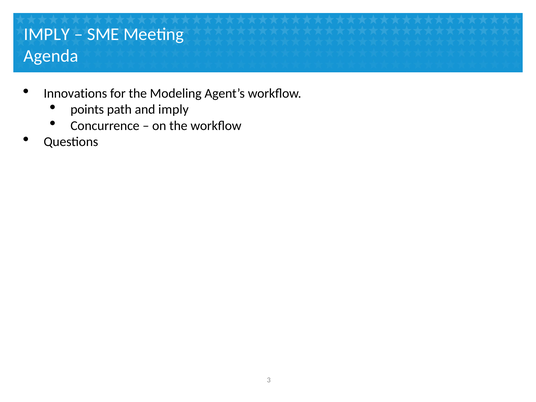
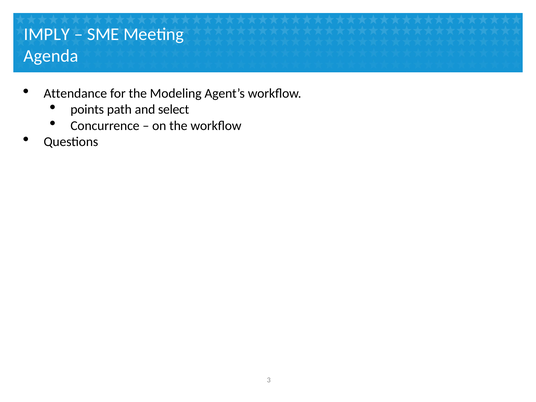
Innovations: Innovations -> Attendance (75, 93)
and imply: imply -> select (174, 110)
